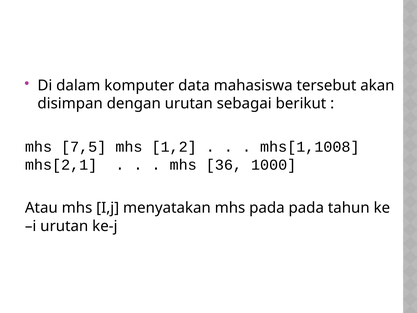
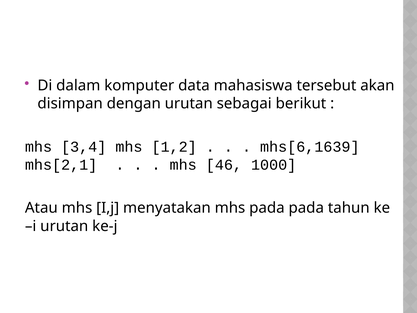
7,5: 7,5 -> 3,4 (84, 147)
mhs[1,1008: mhs[1,1008 -> mhs[6,1639 (310, 147)
36: 36 -> 46 (224, 165)
